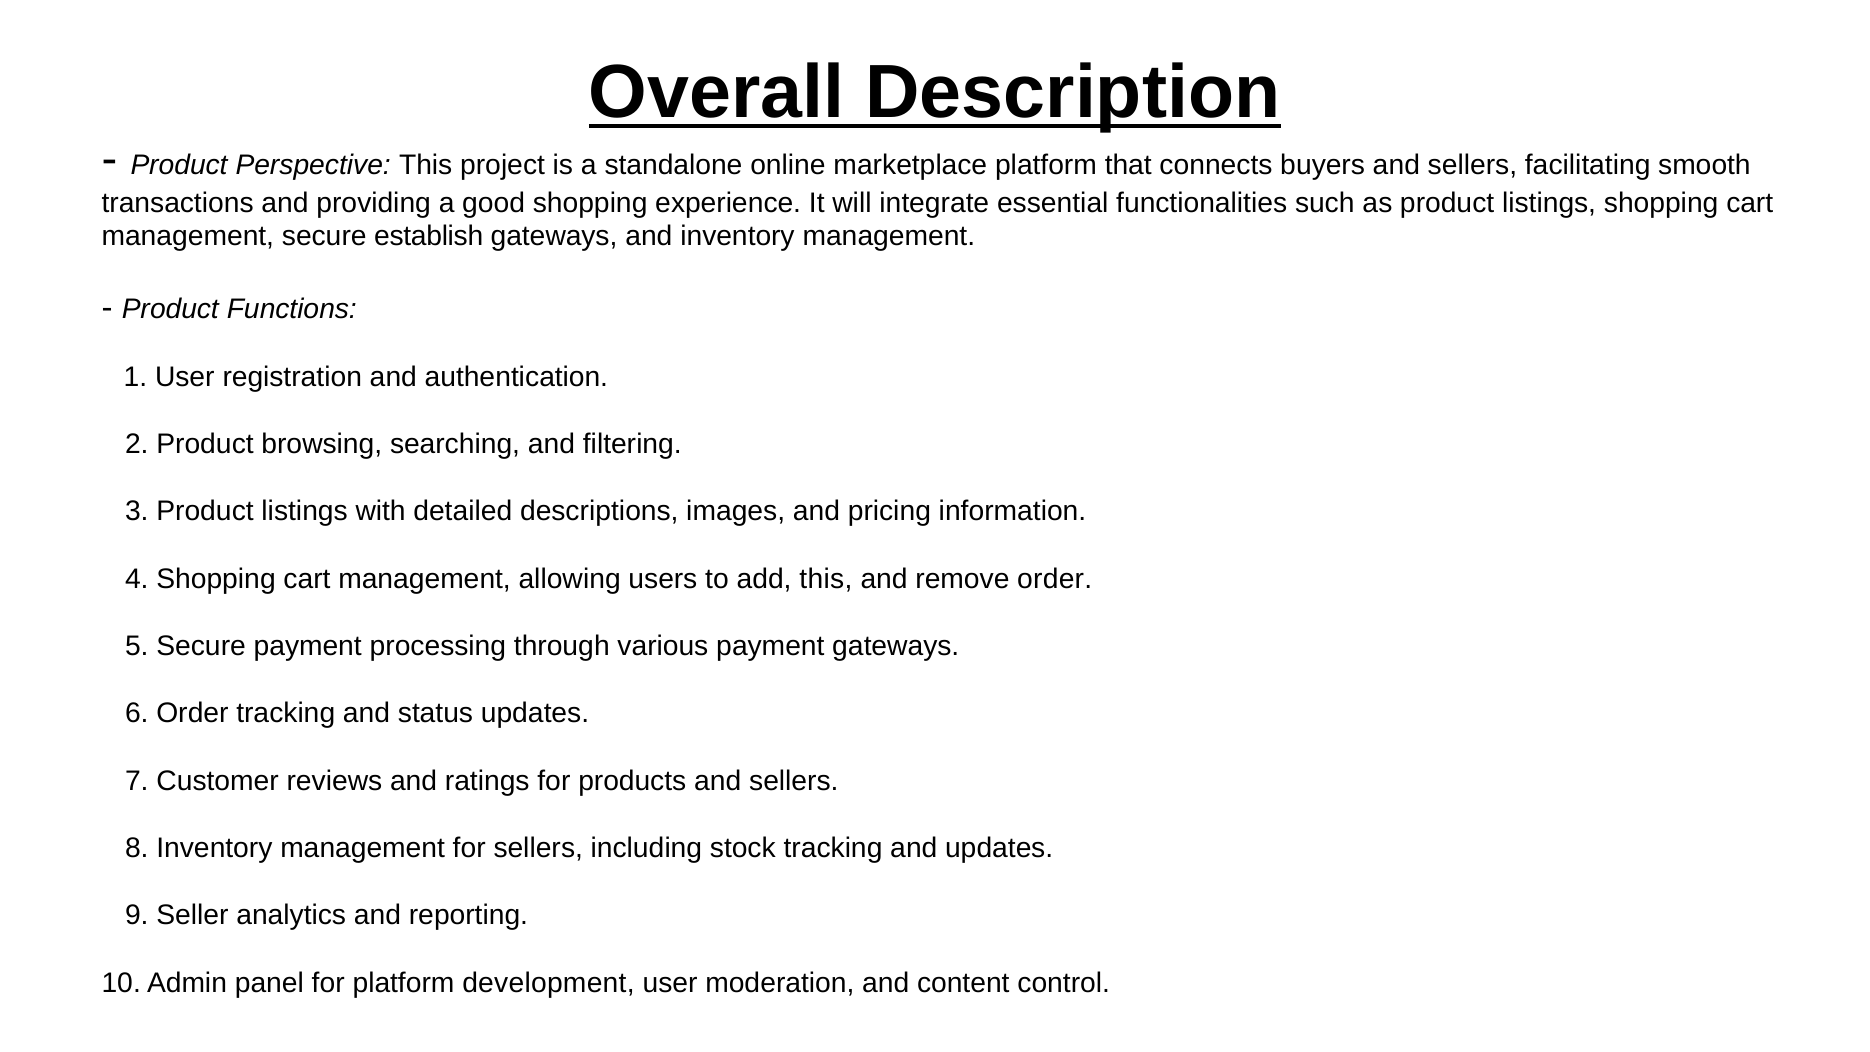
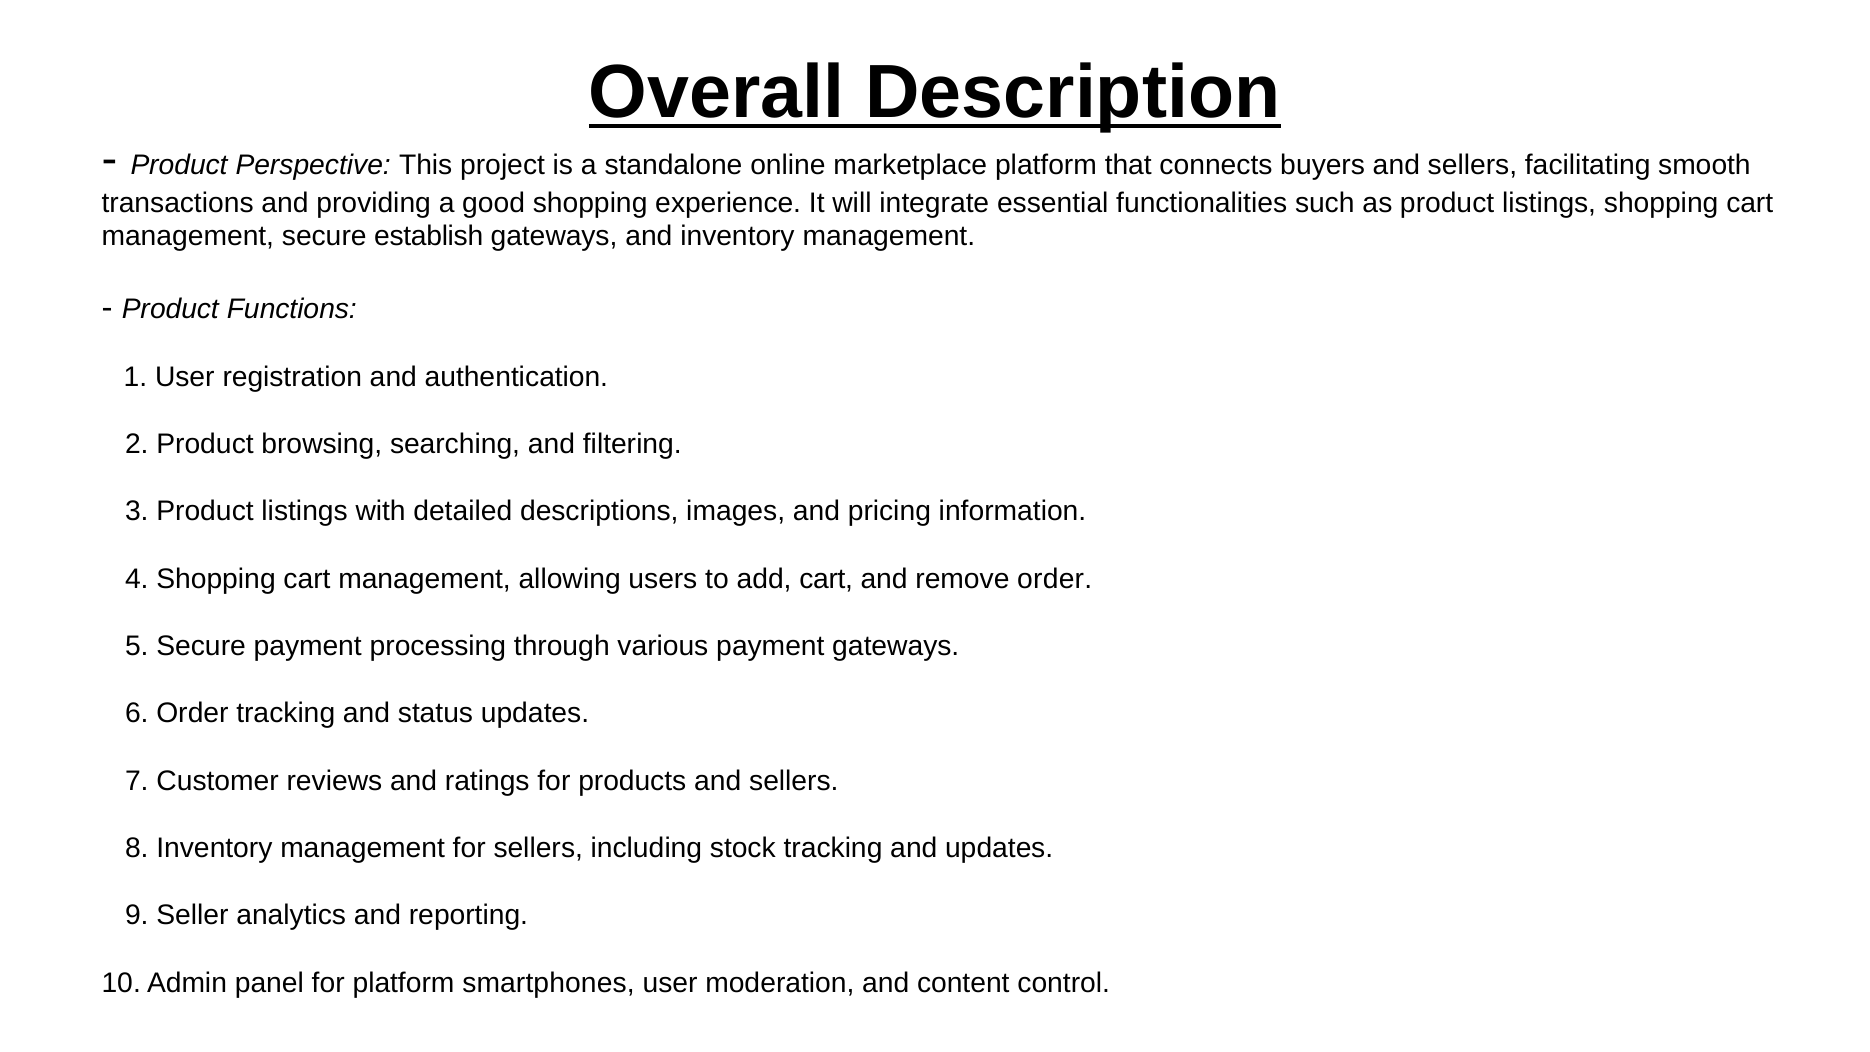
add this: this -> cart (826, 579)
development: development -> smartphones (548, 983)
